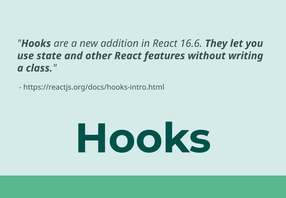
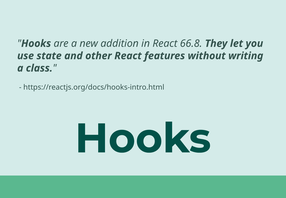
16.6: 16.6 -> 66.8 (191, 44)
